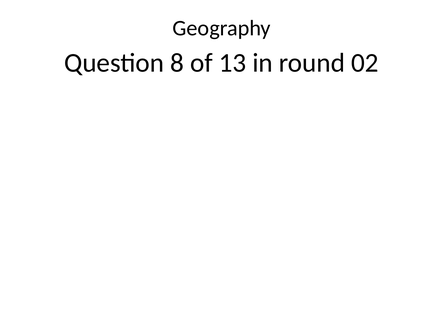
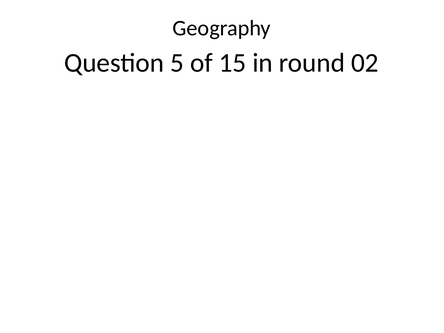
8: 8 -> 5 (177, 63)
13: 13 -> 15 (232, 63)
